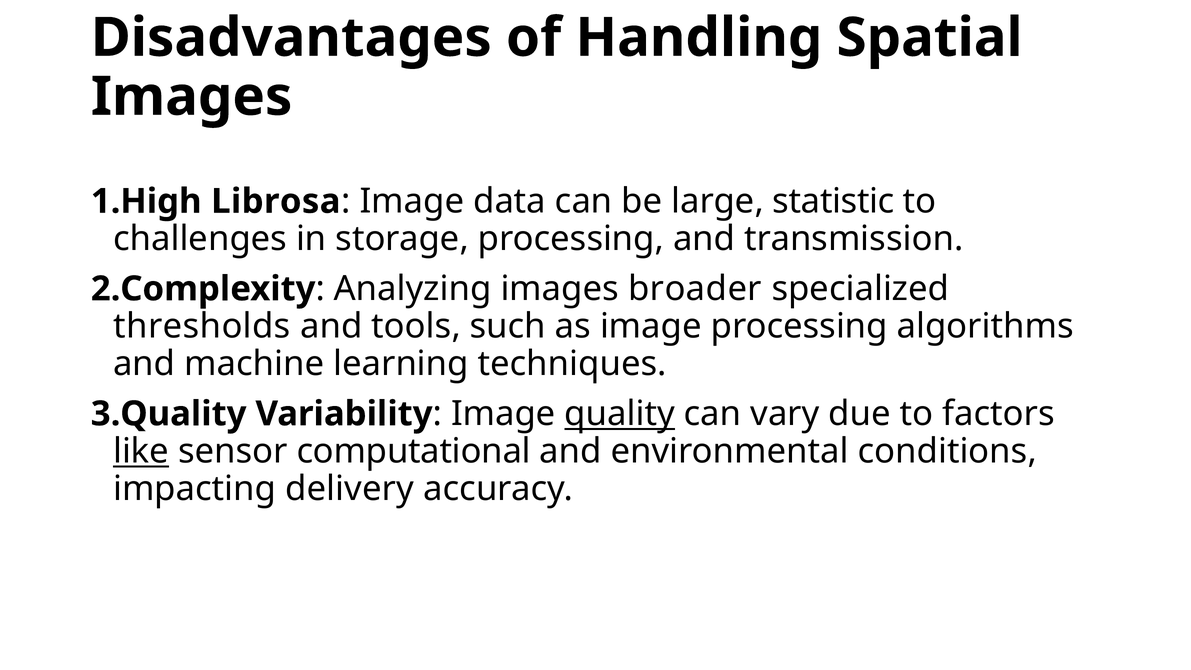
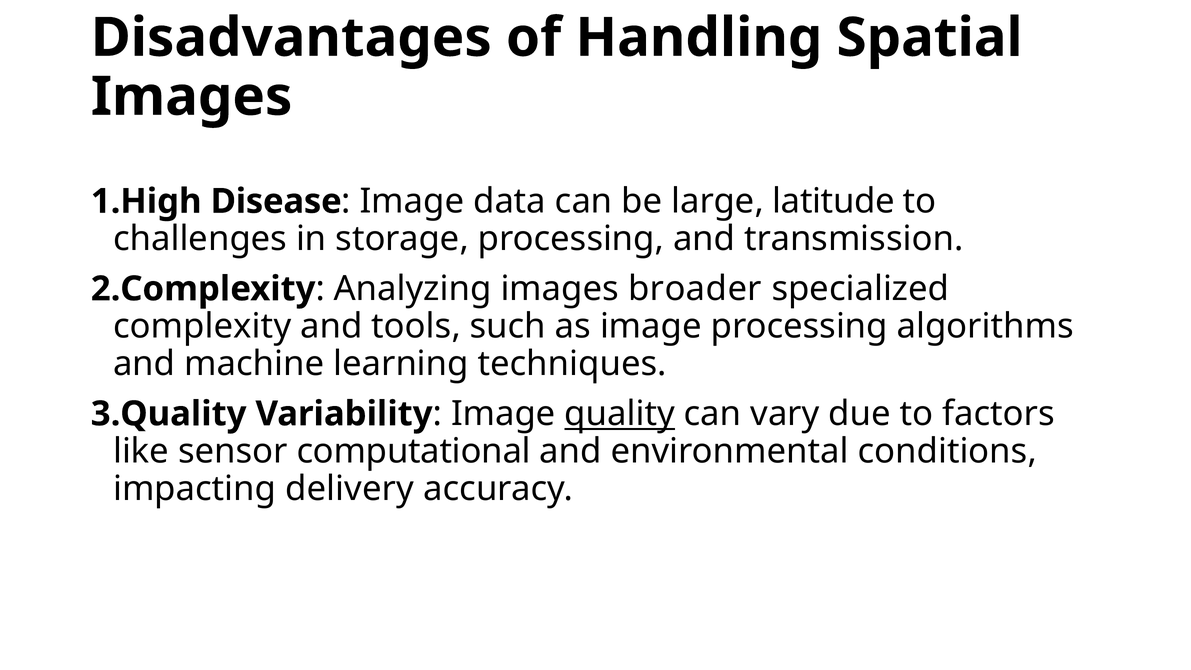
Librosa: Librosa -> Disease (276, 201)
statistic: statistic -> latitude (834, 201)
thresholds: thresholds -> complexity (202, 326)
like underline: present -> none (141, 451)
